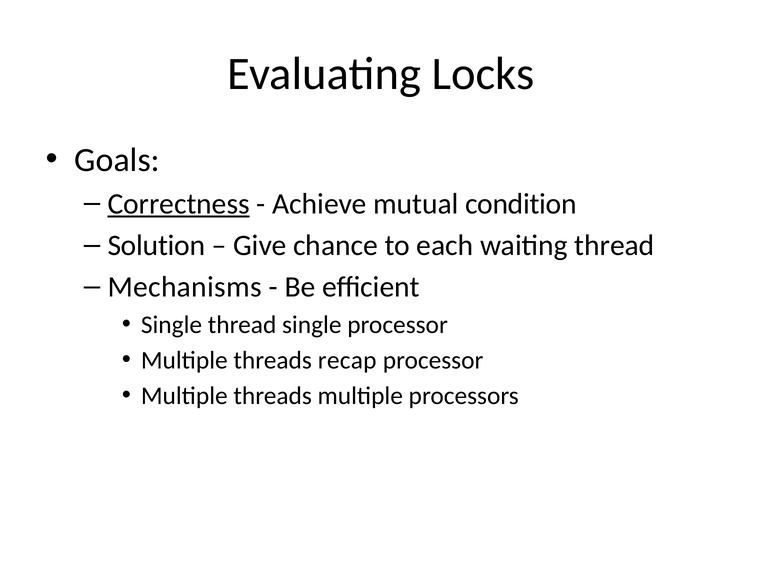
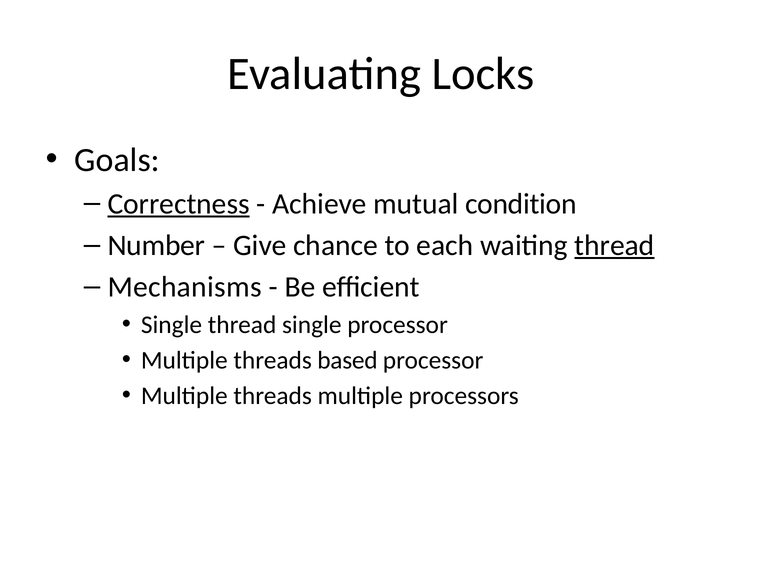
Solution: Solution -> Number (156, 245)
thread underline: none -> present (614, 245)
recap: recap -> based (347, 360)
